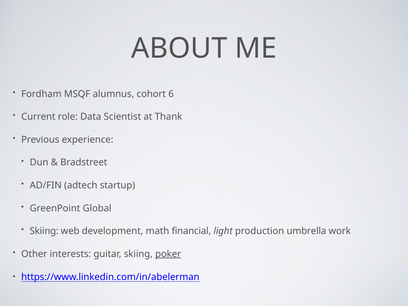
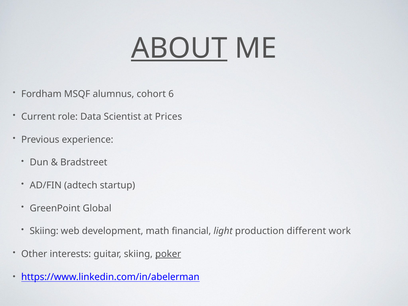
ABOUT underline: none -> present (179, 48)
Thank: Thank -> Prices (169, 117)
umbrella: umbrella -> different (306, 231)
